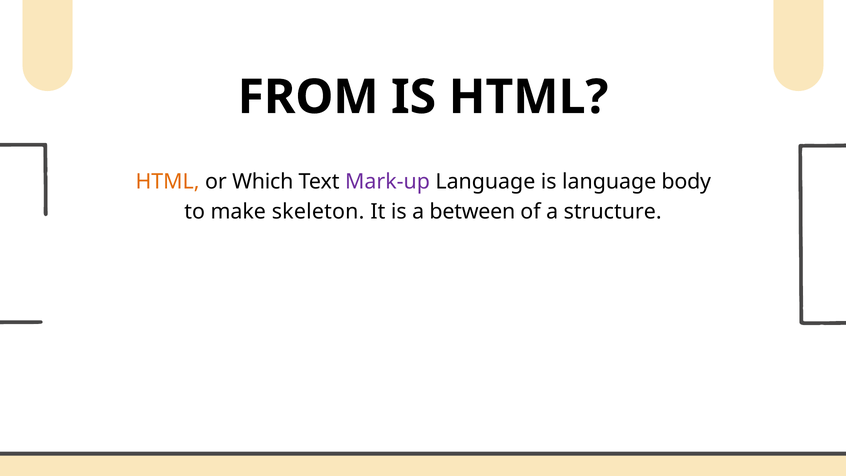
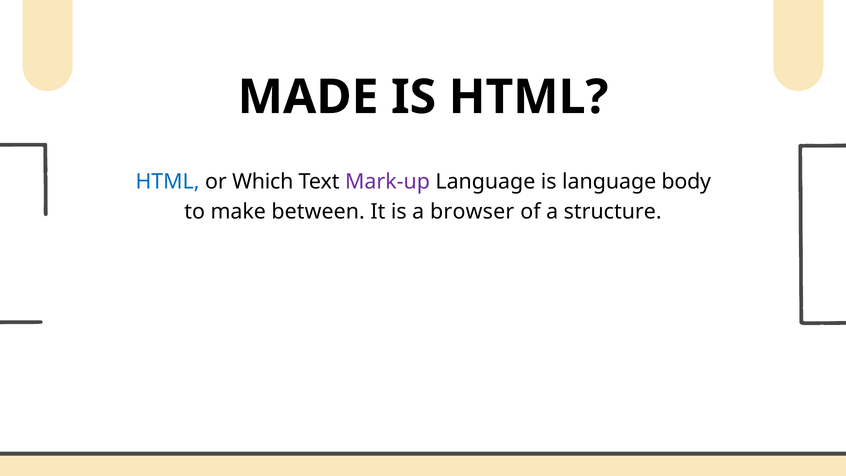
FROM: FROM -> MADE (308, 97)
HTML colour: orange -> blue (167, 182)
skeleton: skeleton -> between (318, 212)
between: between -> browser (472, 212)
